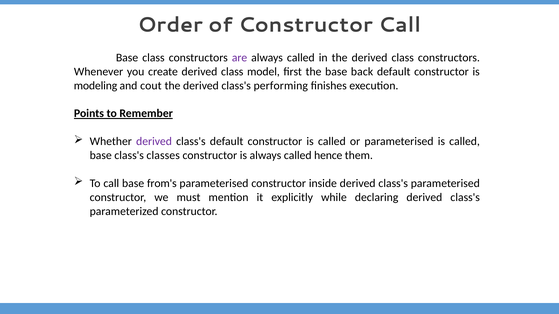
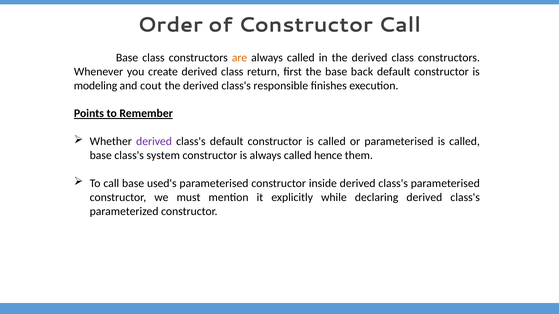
are colour: purple -> orange (240, 58)
model: model -> return (263, 72)
performing: performing -> responsible (281, 86)
classes: classes -> system (163, 156)
from's: from's -> used's (162, 184)
